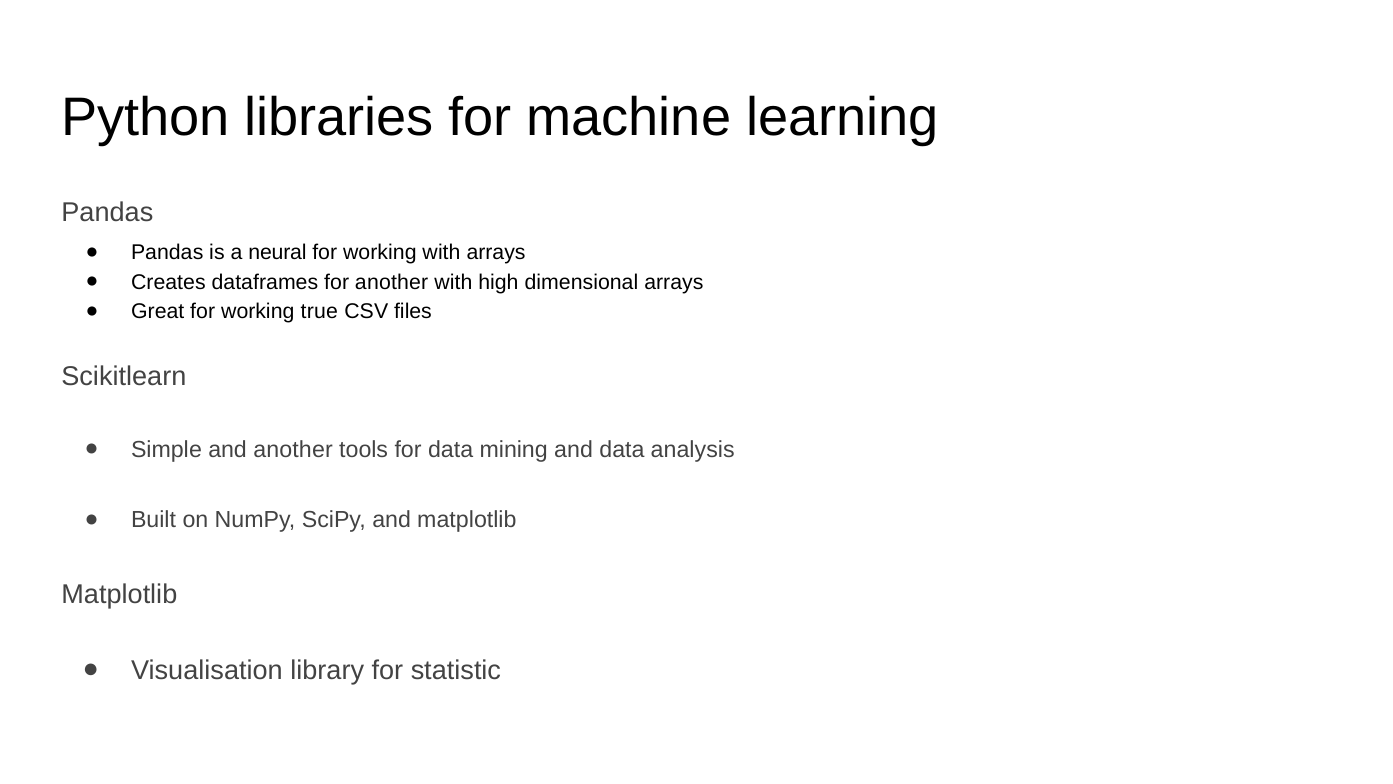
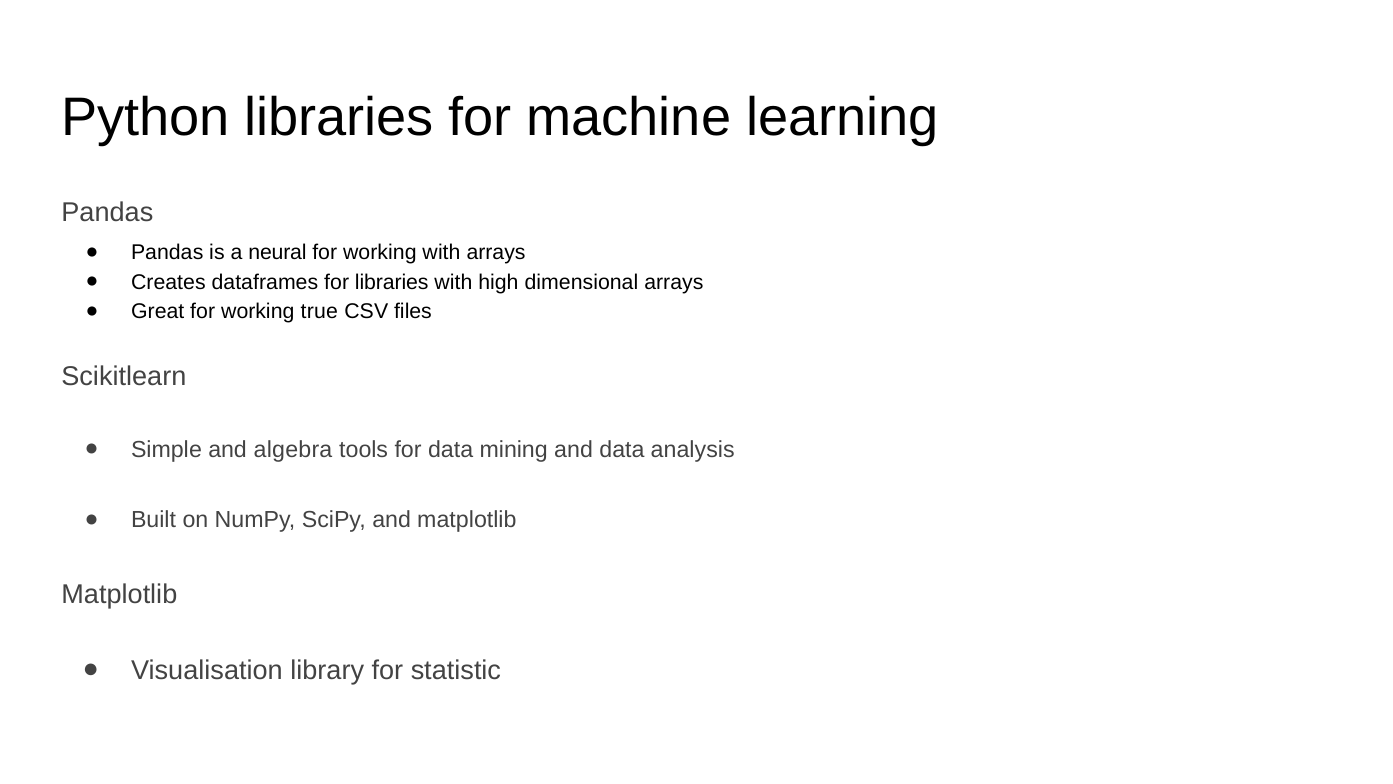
for another: another -> libraries (392, 282)
and another: another -> algebra (293, 449)
